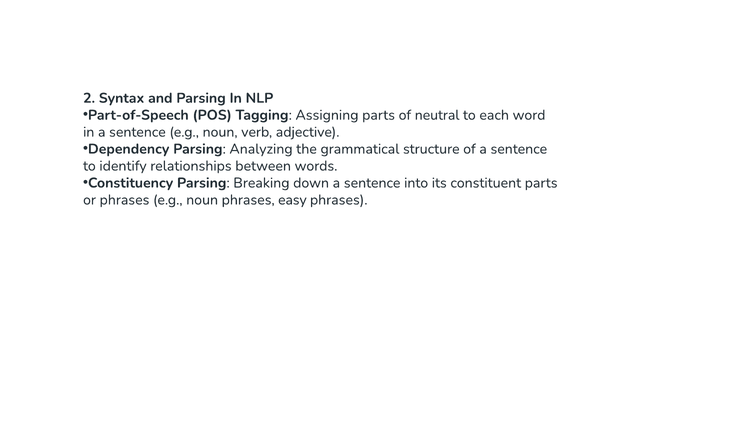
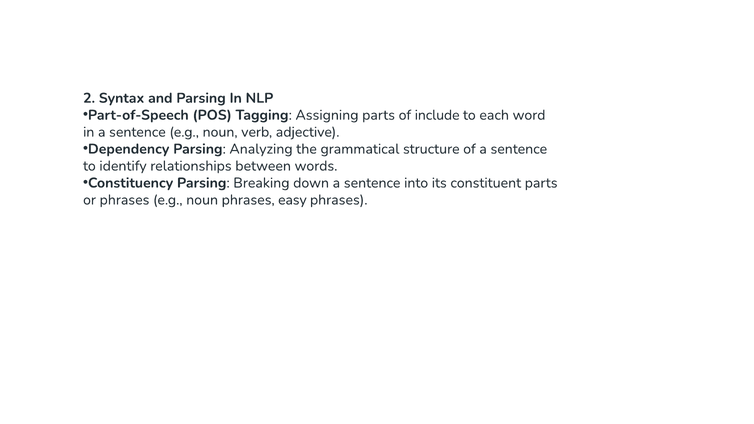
neutral: neutral -> include (437, 115)
